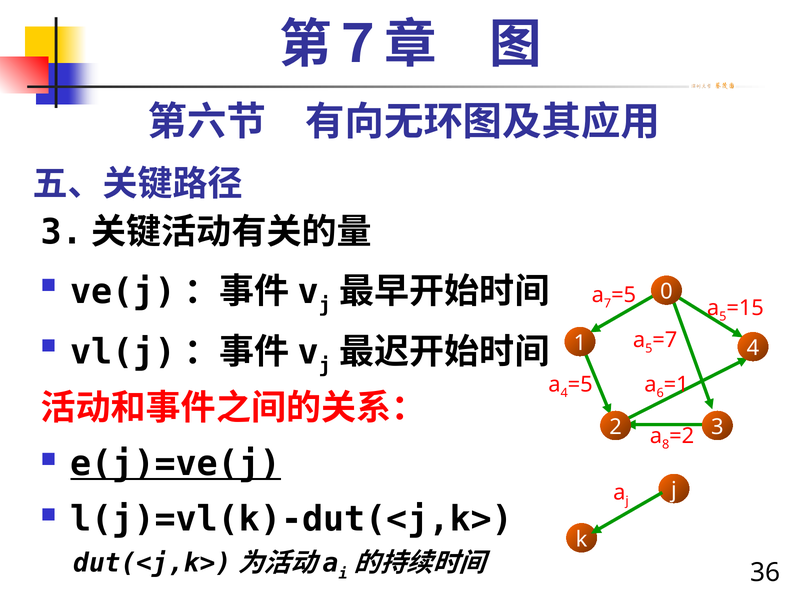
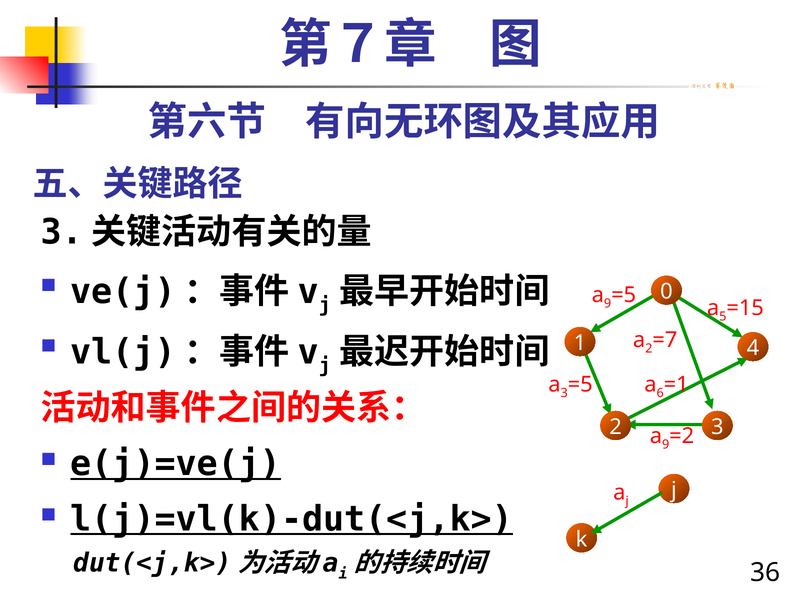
7: 7 -> 9 (608, 304)
5: 5 -> 2 (649, 348)
4: 4 -> 3 (564, 393)
8: 8 -> 9 (666, 444)
l(j)=vl(k)-dut(<j,k> underline: none -> present (292, 519)
